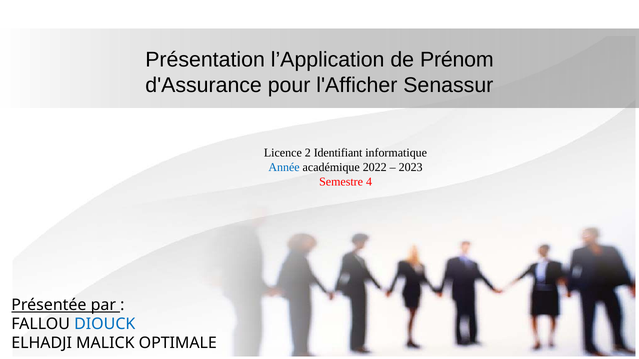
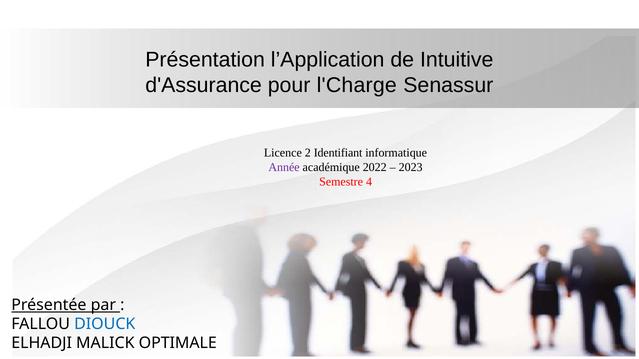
Prénom: Prénom -> Intuitive (457, 60)
l'Afficher: l'Afficher -> l'Charge (357, 85)
Année colour: blue -> purple (284, 168)
